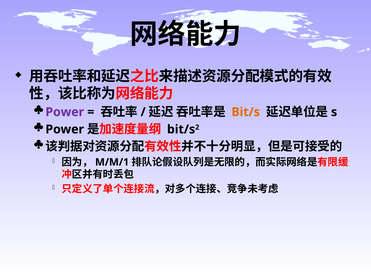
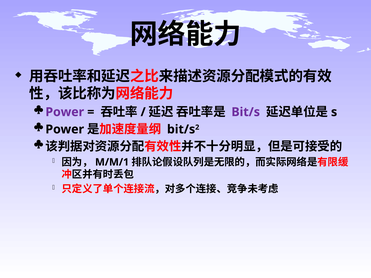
Bit/s colour: orange -> purple (246, 112)
